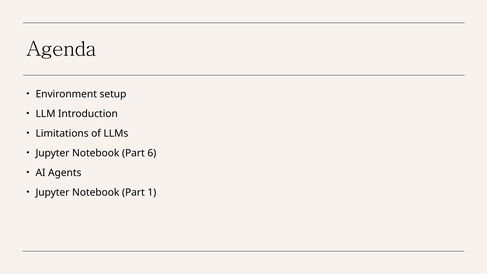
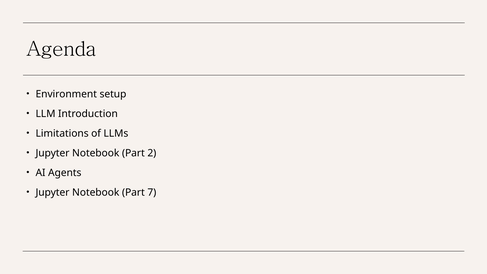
6: 6 -> 2 (152, 153)
1: 1 -> 7 (152, 192)
